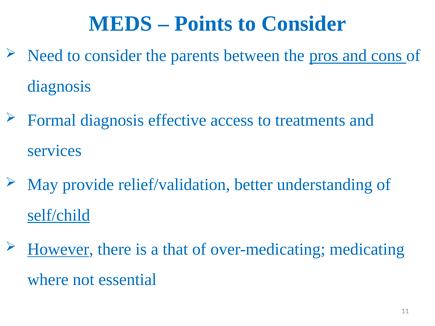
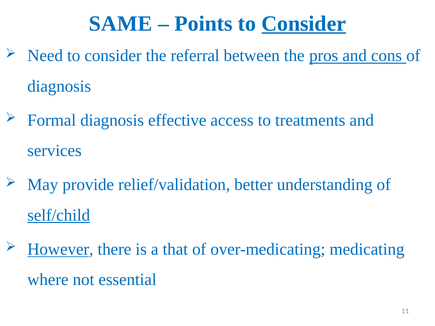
MEDS: MEDS -> SAME (121, 24)
Consider underline: none -> present (304, 24)
parents: parents -> referral (195, 56)
